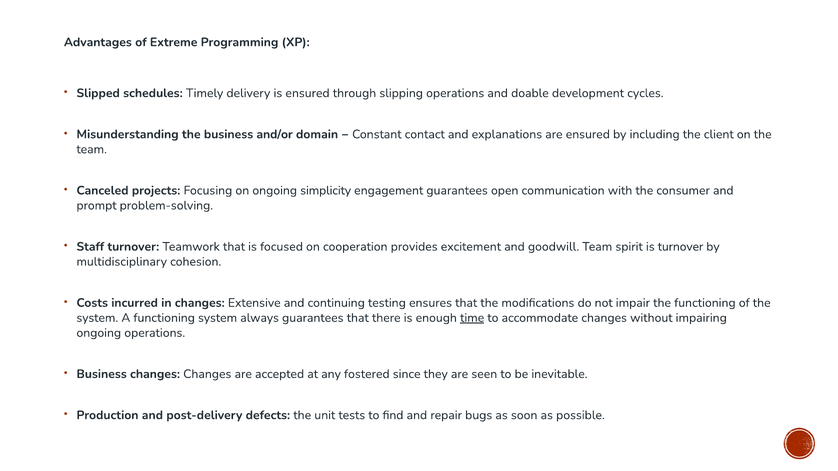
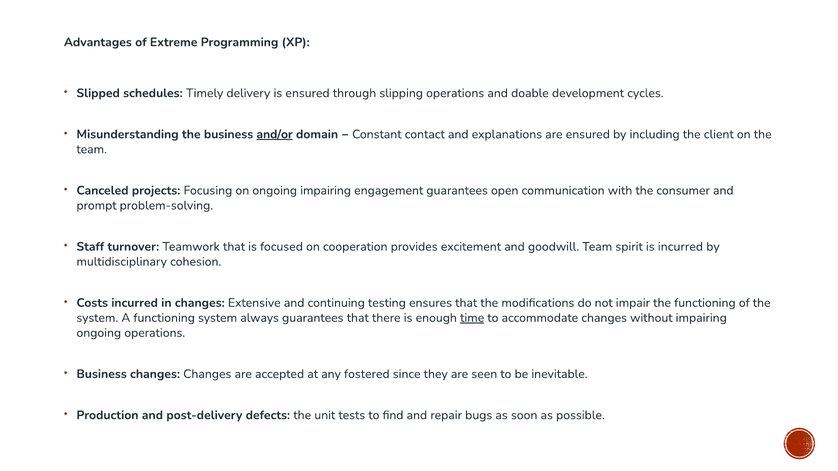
and/or underline: none -> present (275, 134)
ongoing simplicity: simplicity -> impairing (326, 191)
is turnover: turnover -> incurred (680, 247)
